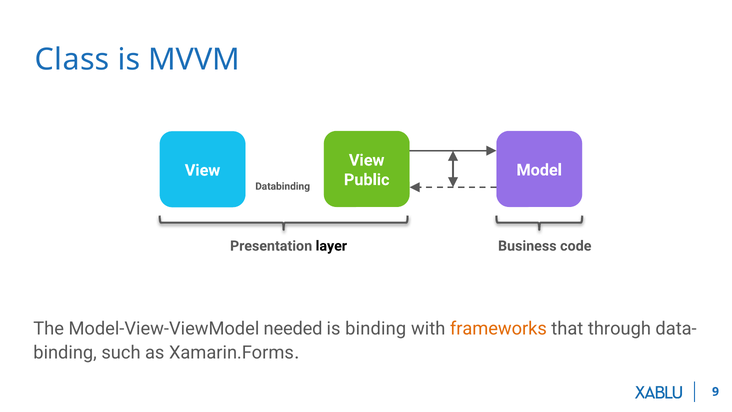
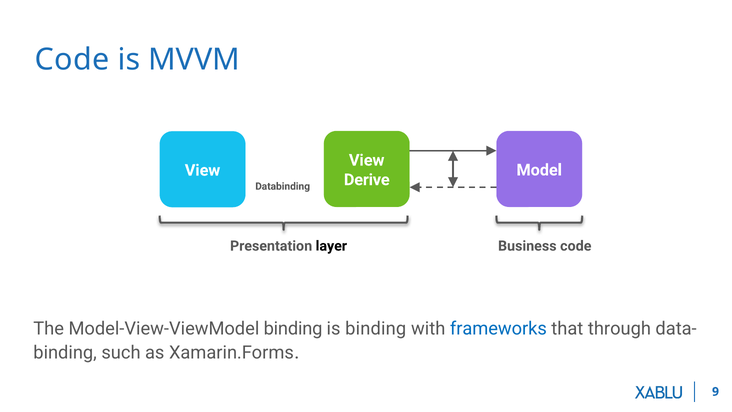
Class: Class -> Code (72, 60)
Public: Public -> Derive (367, 180)
Model-View-ViewModel needed: needed -> binding (293, 329)
frameworks colour: orange -> blue (498, 329)
